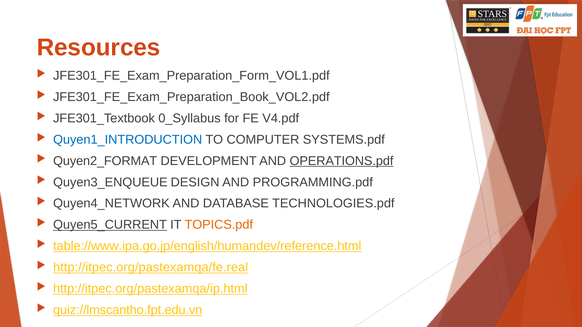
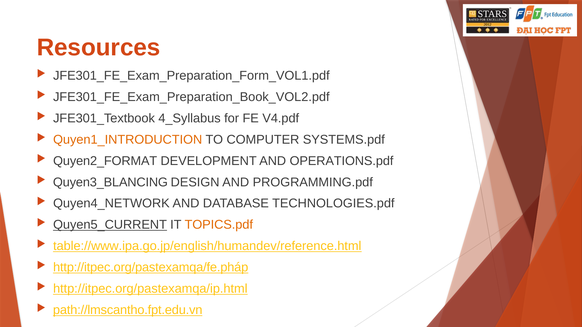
0_Syllabus: 0_Syllabus -> 4_Syllabus (190, 118)
Quyen1_INTRODUCTION colour: blue -> orange (128, 140)
OPERATIONS.pdf underline: present -> none (342, 161)
Quyen3_ENQUEUE: Quyen3_ENQUEUE -> Quyen3_BLANCING (110, 182)
http://itpec.org/pastexamqa/fe.real: http://itpec.org/pastexamqa/fe.real -> http://itpec.org/pastexamqa/fe.pháp (151, 268)
quiz://lmscantho.fpt.edu.vn: quiz://lmscantho.fpt.edu.vn -> path://lmscantho.fpt.edu.vn (128, 310)
